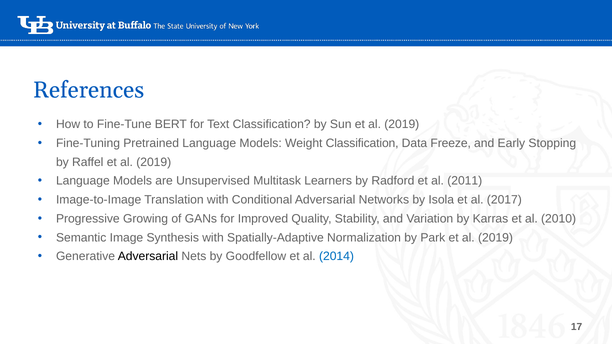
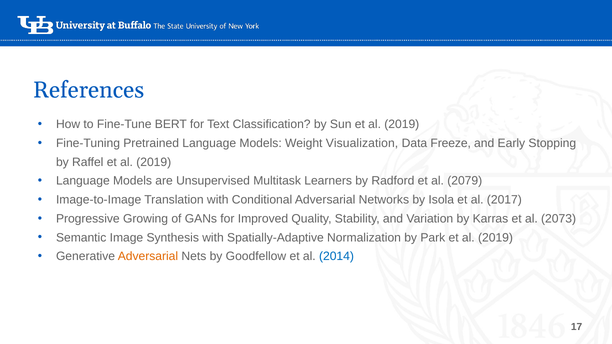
Weight Classification: Classification -> Visualization (362, 143)
2011: 2011 -> 2079 (465, 181)
2010: 2010 -> 2073 (559, 219)
Adversarial colour: black -> orange (148, 257)
